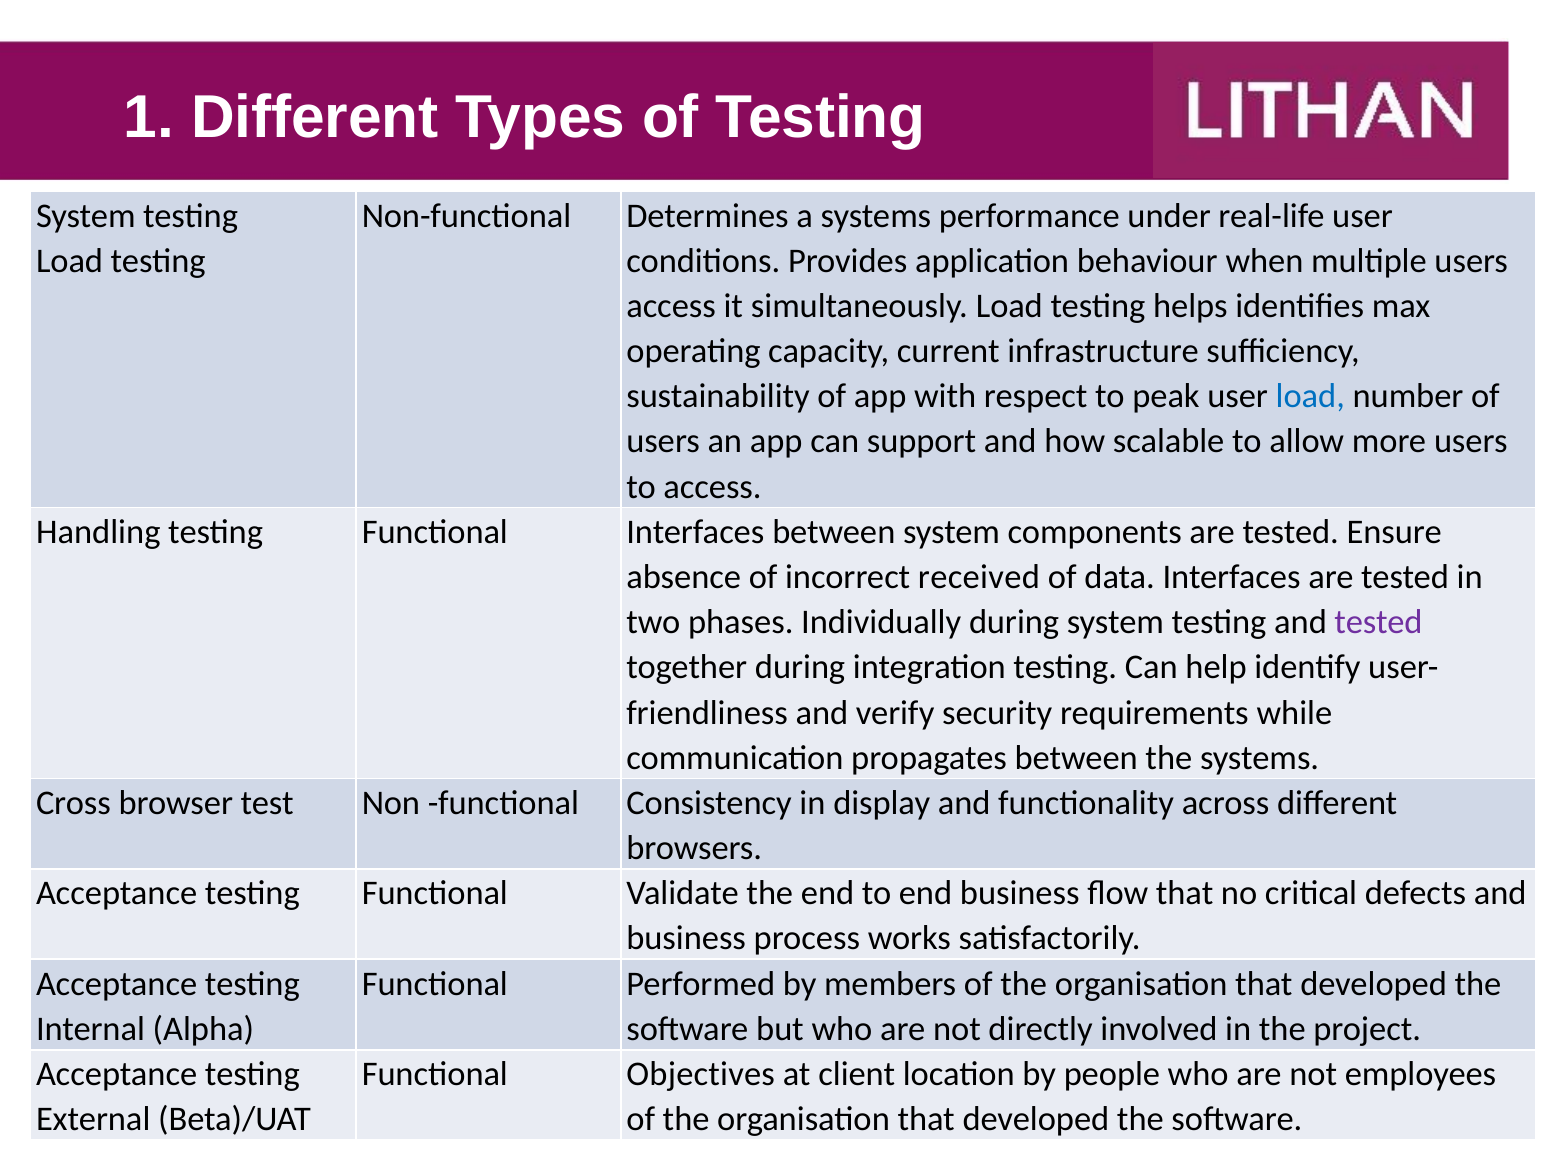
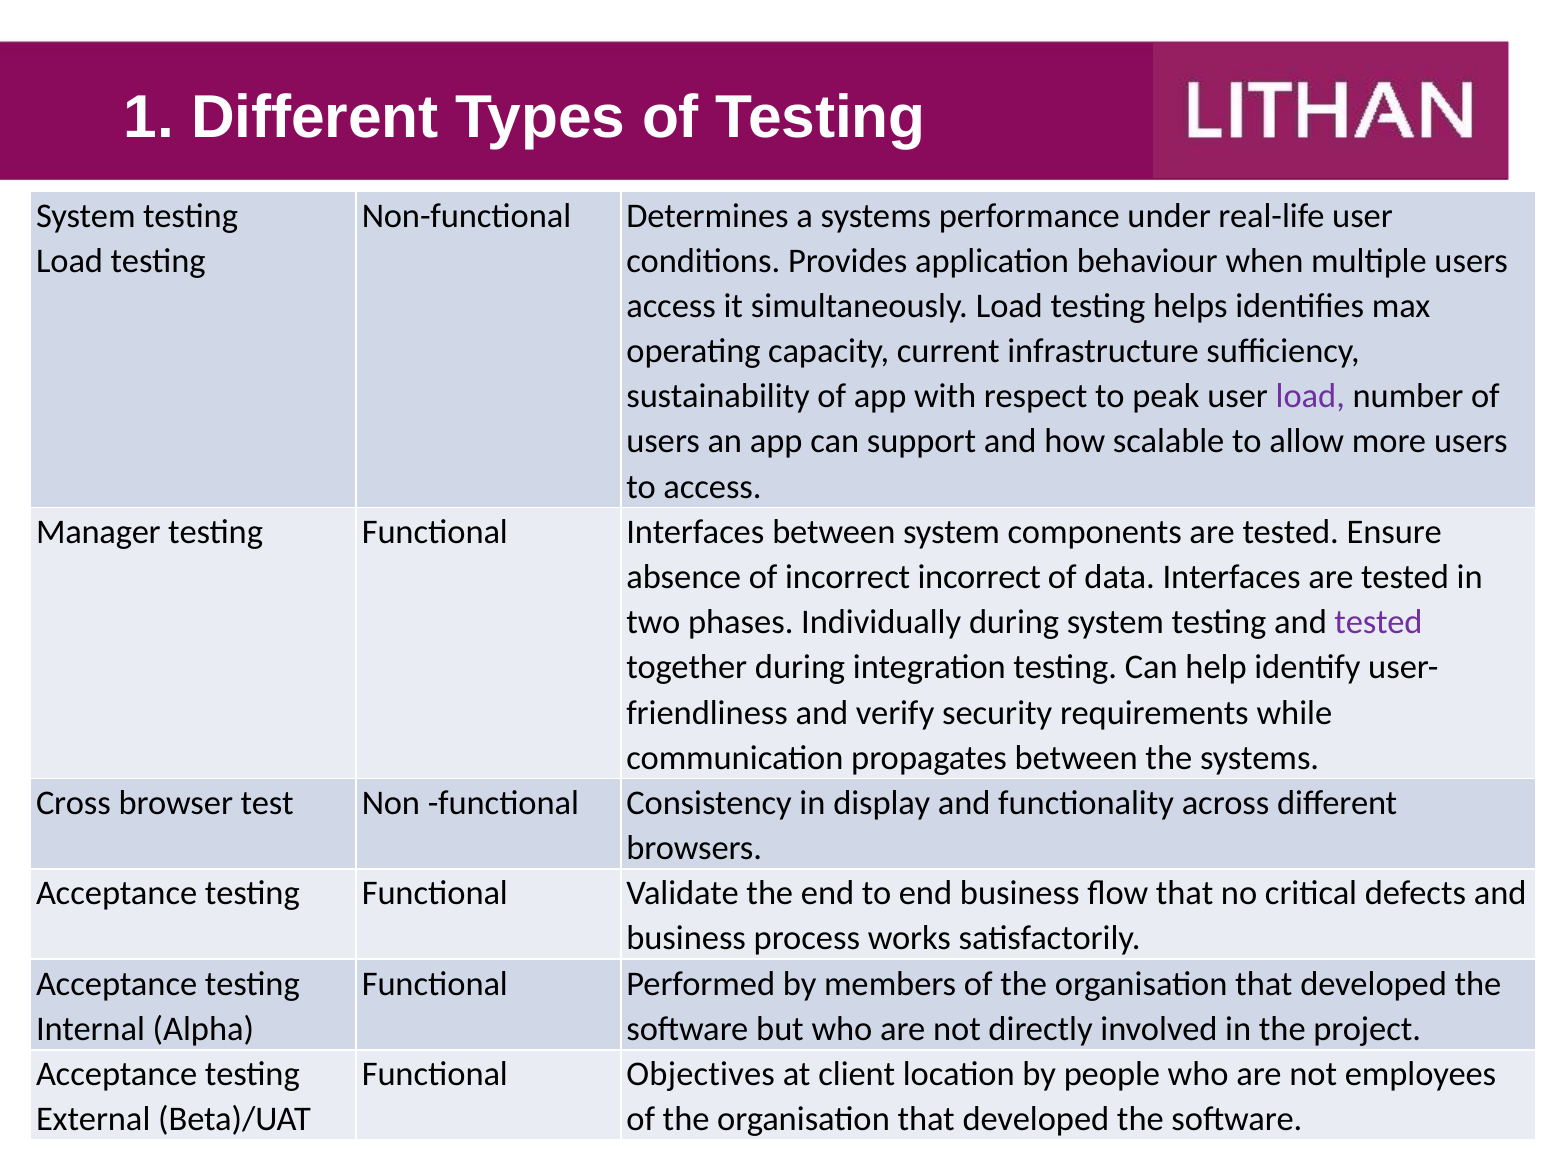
load colour: blue -> purple (1310, 396)
Handling: Handling -> Manager (98, 532)
incorrect received: received -> incorrect (979, 577)
